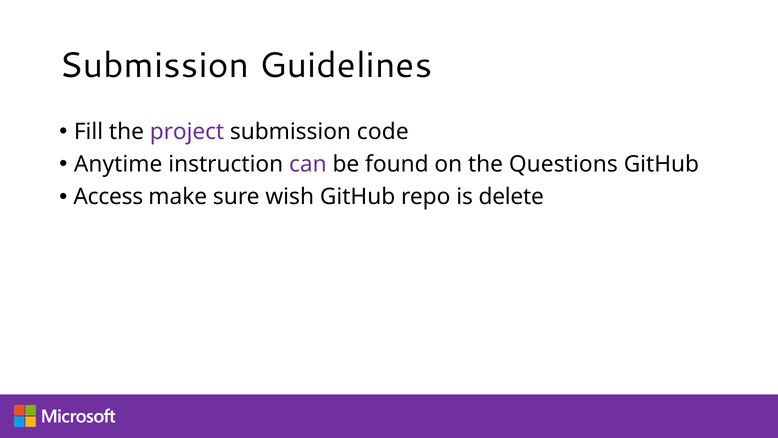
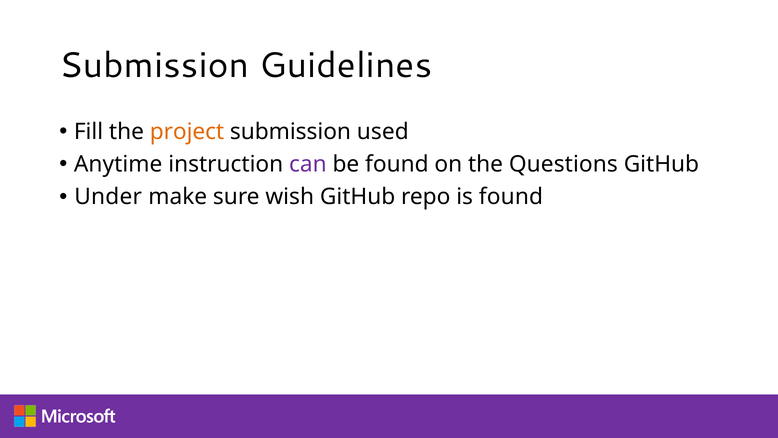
project colour: purple -> orange (187, 132)
code: code -> used (383, 132)
Access: Access -> Under (108, 197)
is delete: delete -> found (511, 197)
